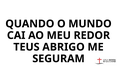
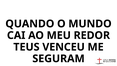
ABRIGO: ABRIGO -> VENCEU (64, 47)
